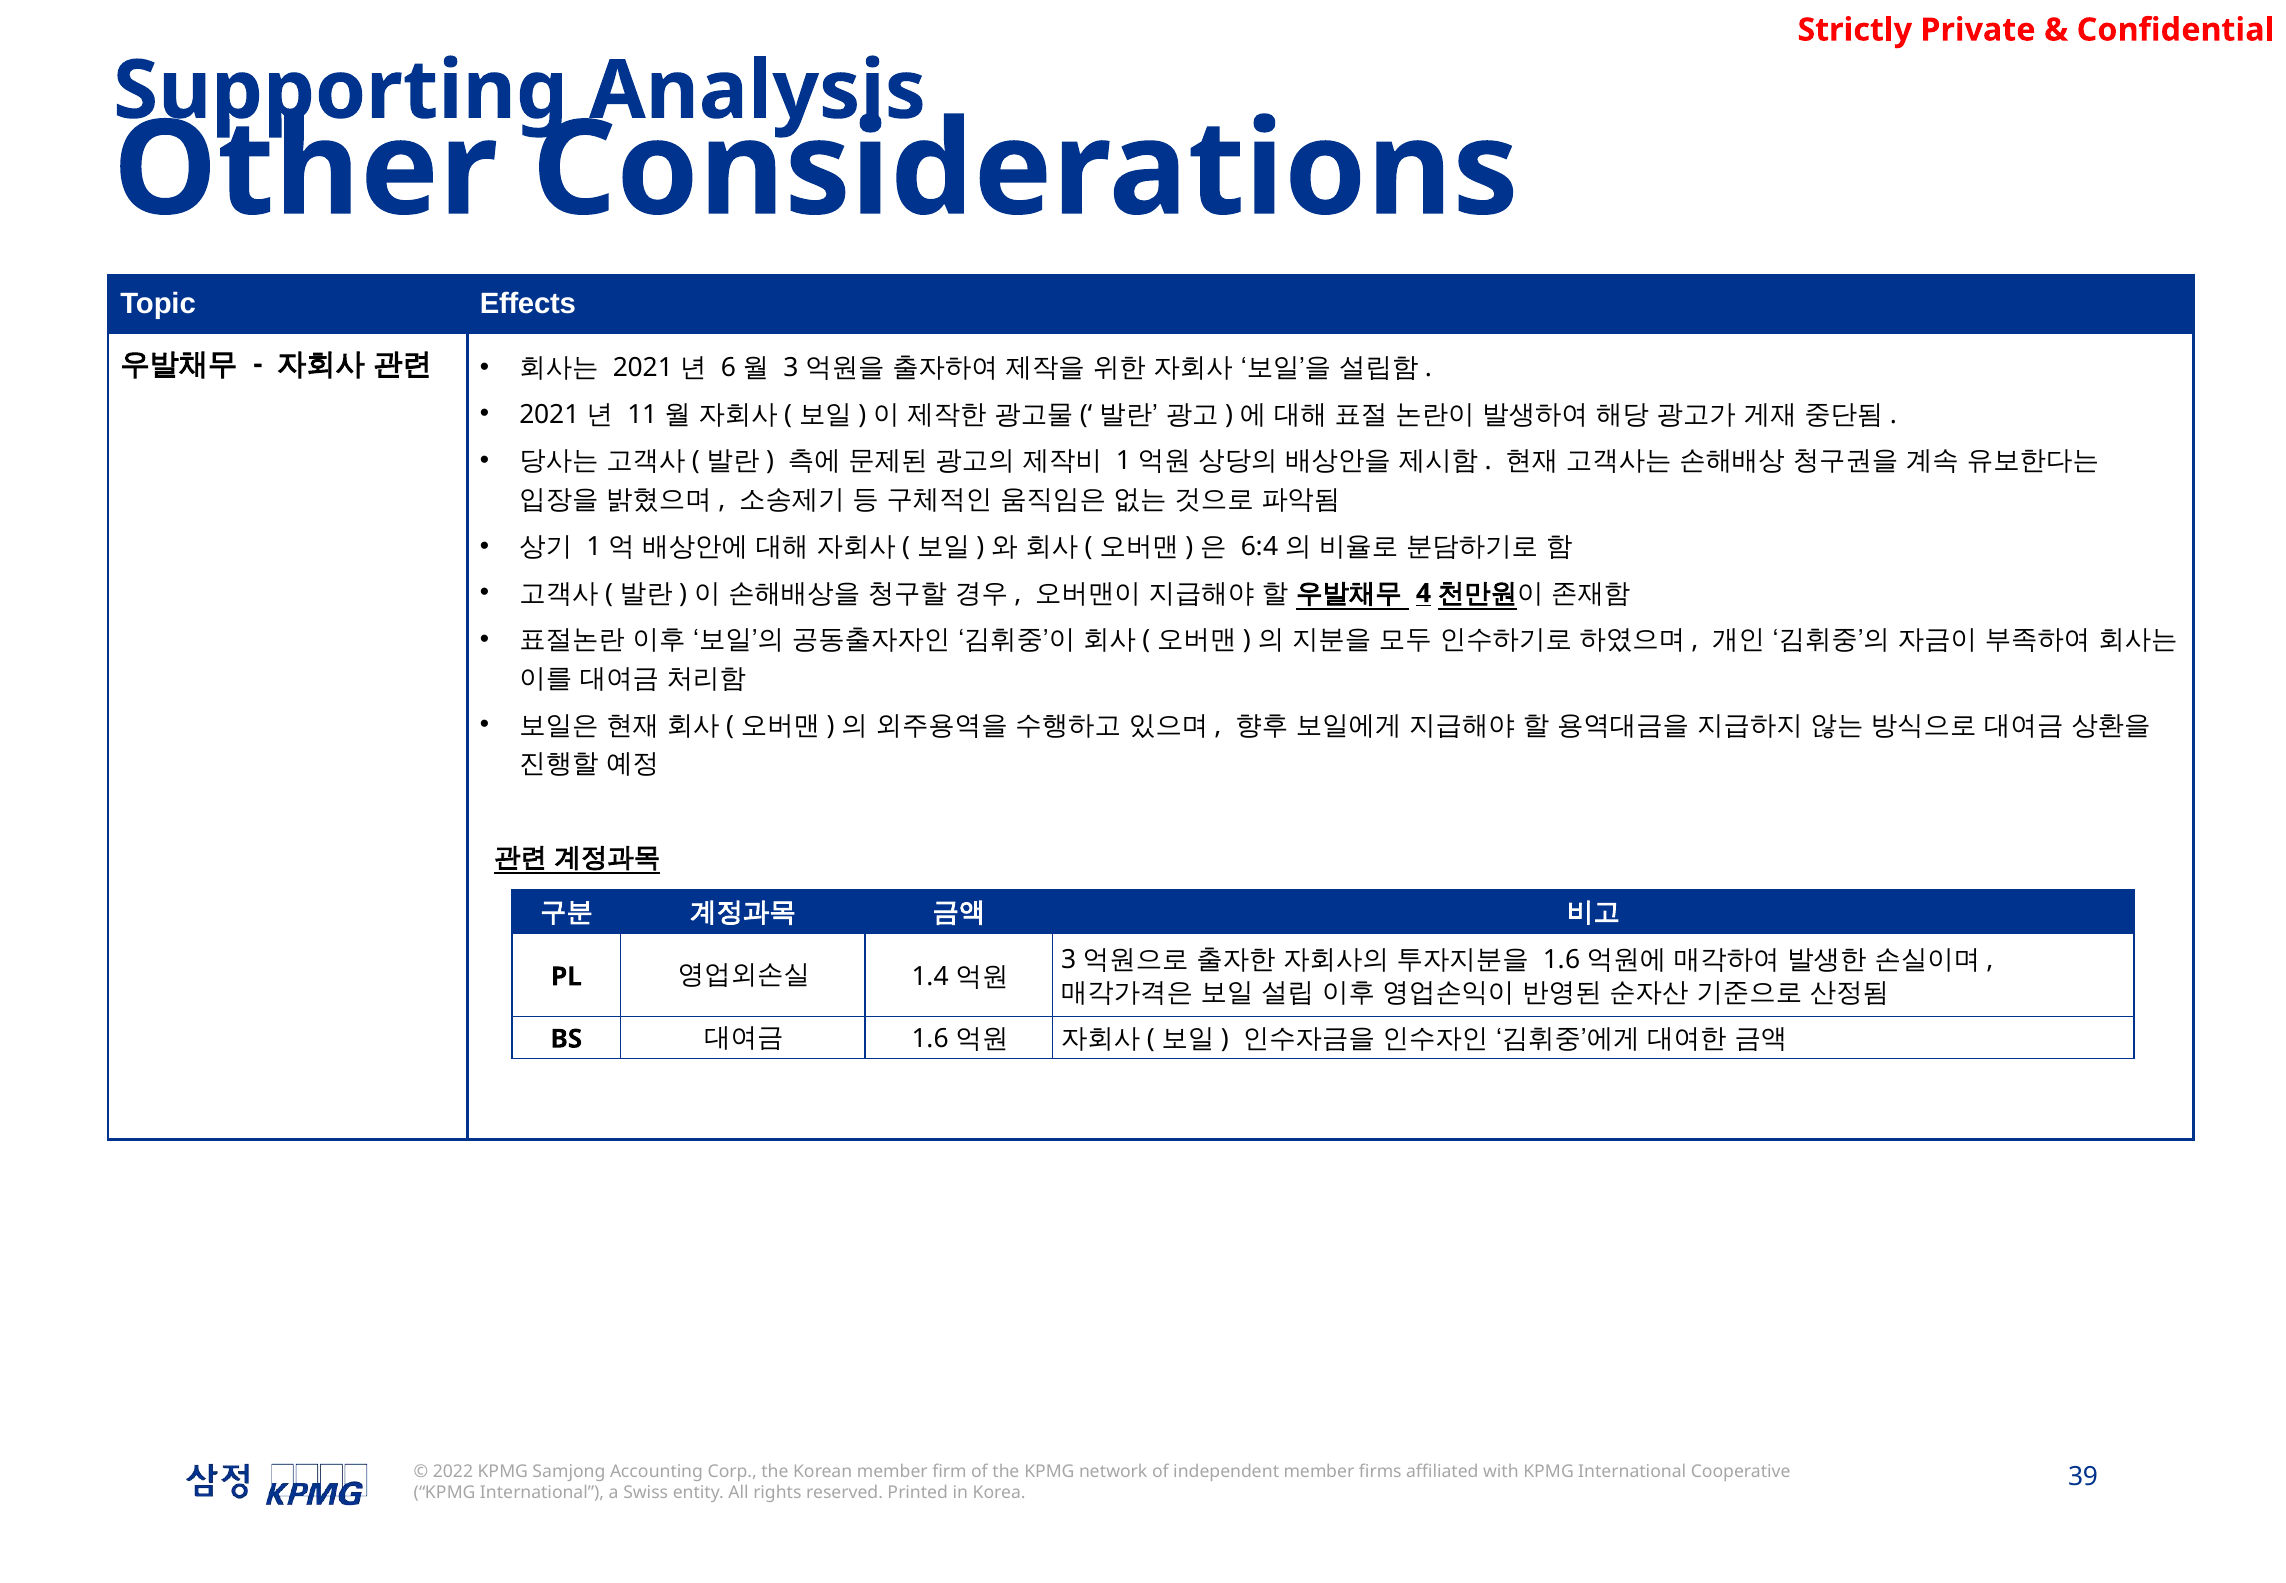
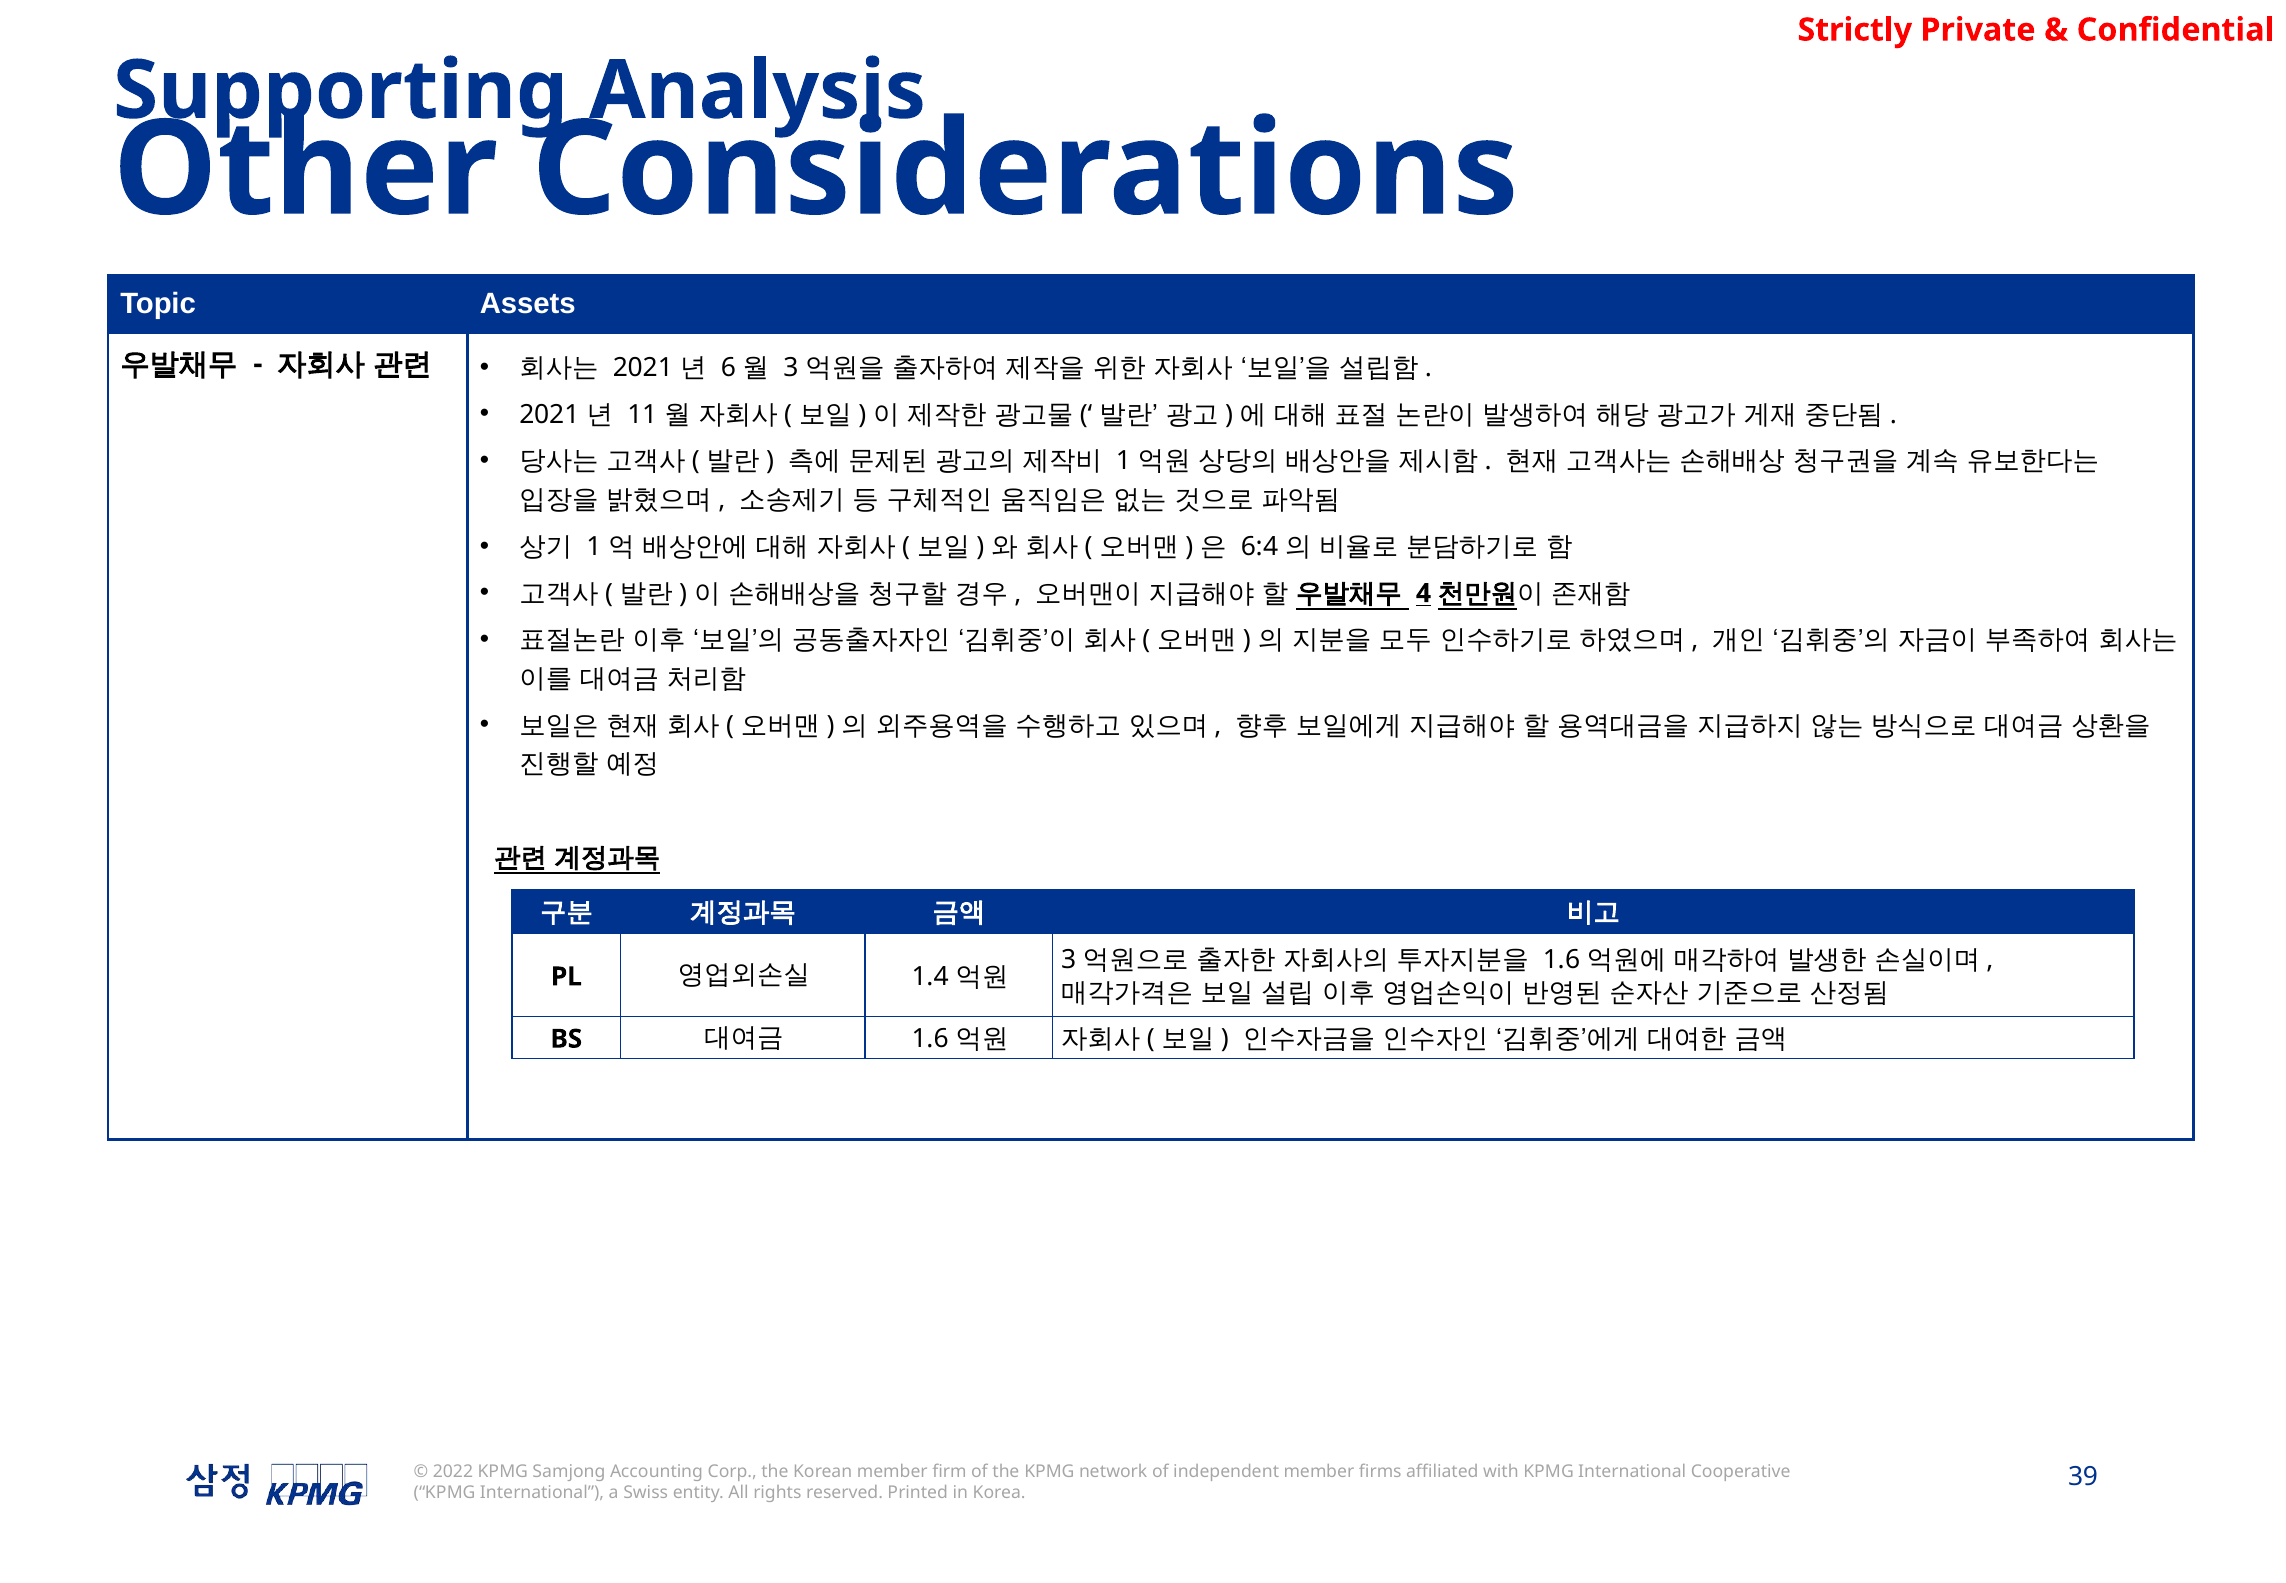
Effects: Effects -> Assets (528, 304)
